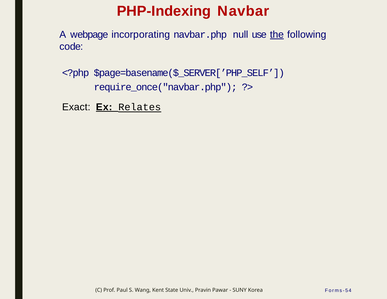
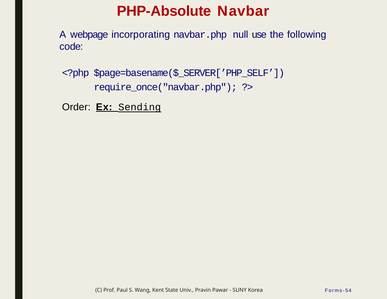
PHP-Indexing: PHP-Indexing -> PHP-Absolute (164, 11)
the underline: present -> none (277, 35)
Exact: Exact -> Order (76, 107)
Relates: Relates -> Sending (140, 107)
